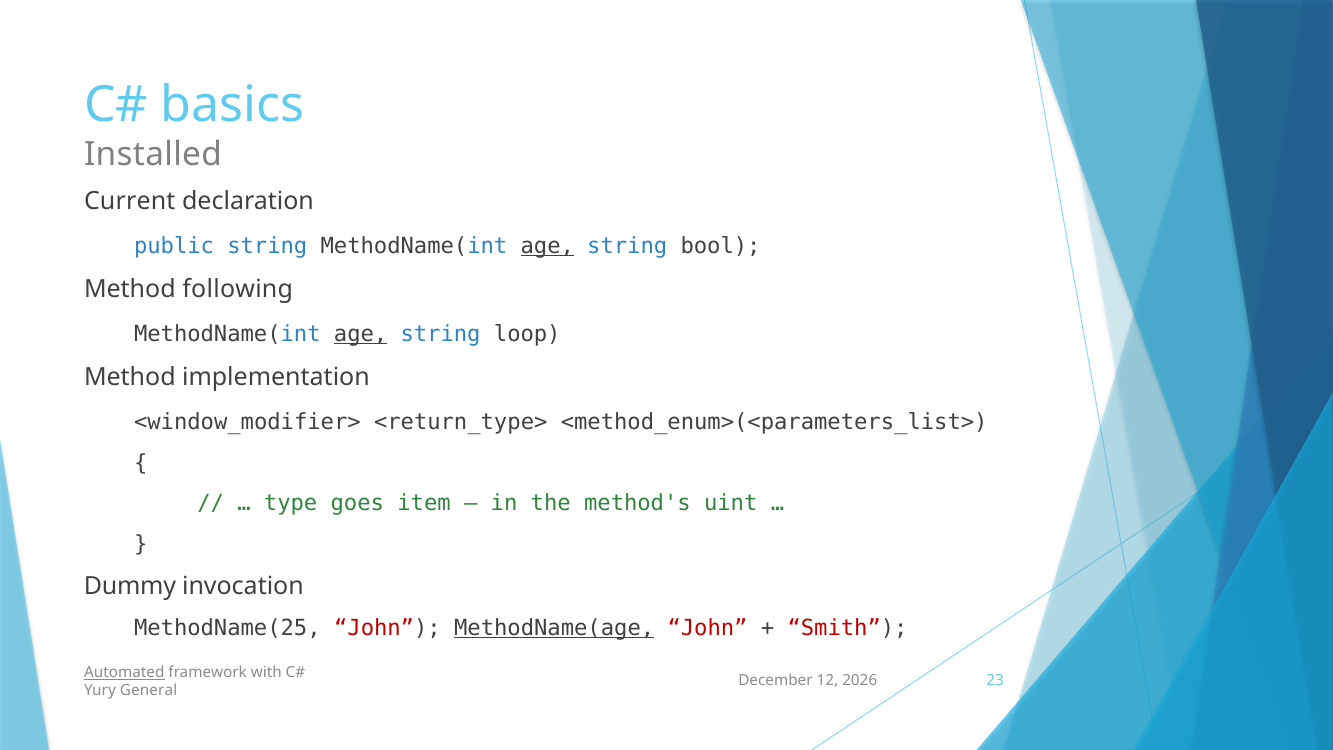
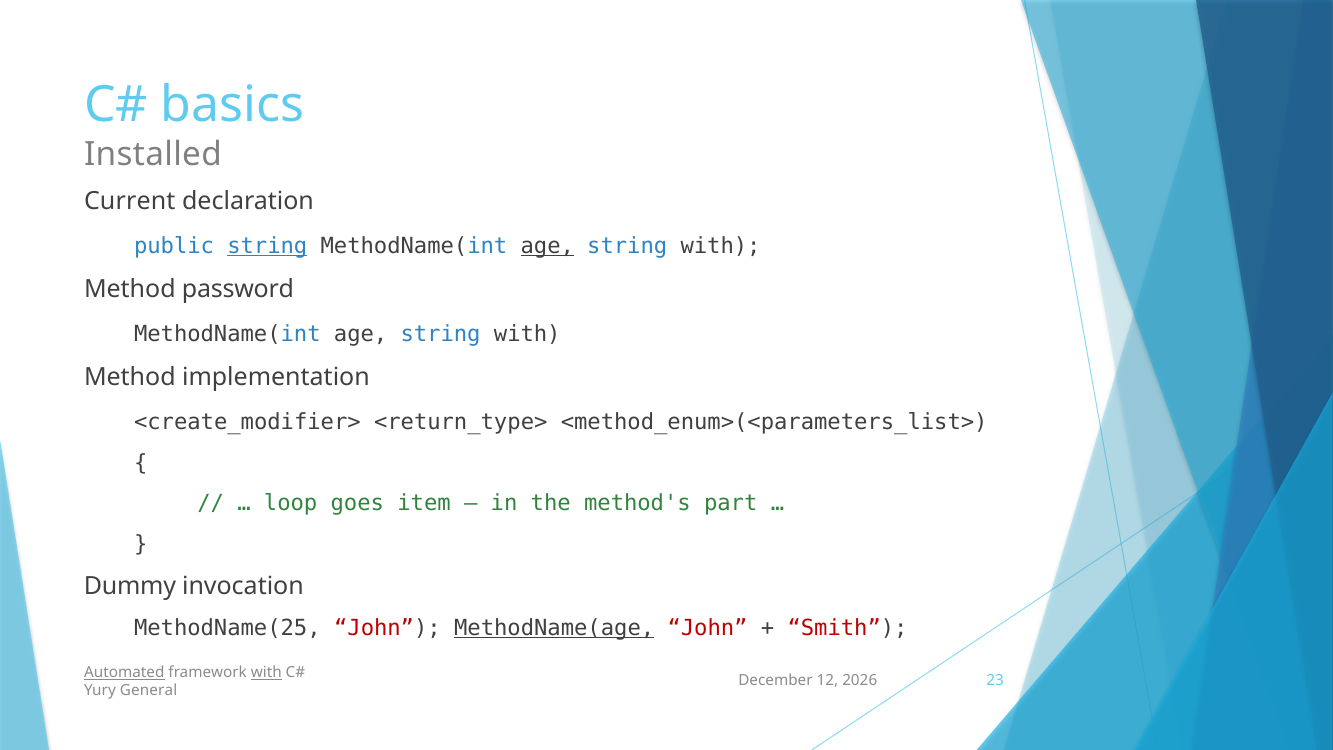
string underline: none -> present (267, 246)
bool: bool -> with (721, 246)
following: following -> password (238, 289)
age underline: present -> none (361, 334)
loop: loop -> with (527, 334)
<window_modifier>: <window_modifier> -> <create_modifier> (247, 422)
type: type -> loop (291, 503)
uint: uint -> part (731, 503)
with underline: none -> present (266, 672)
